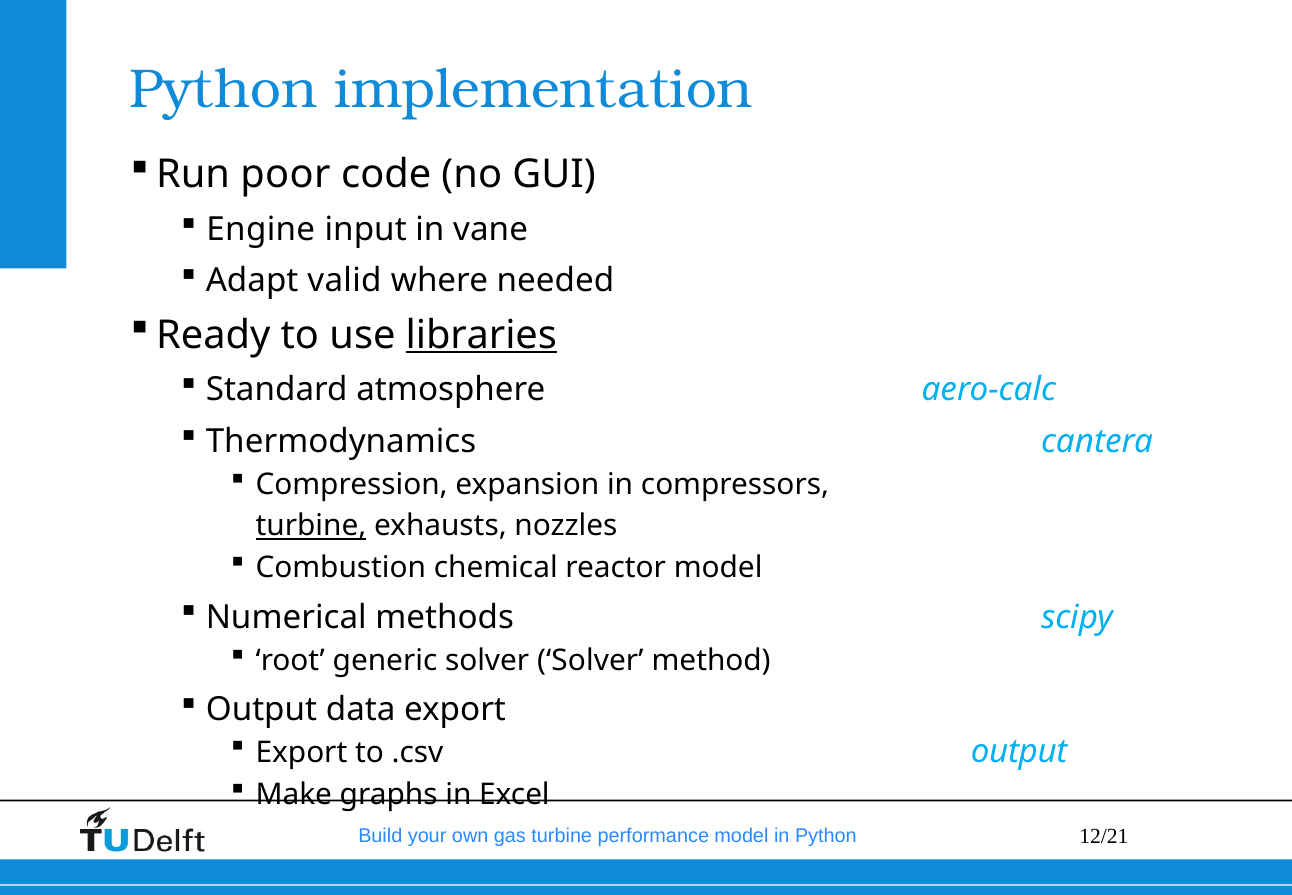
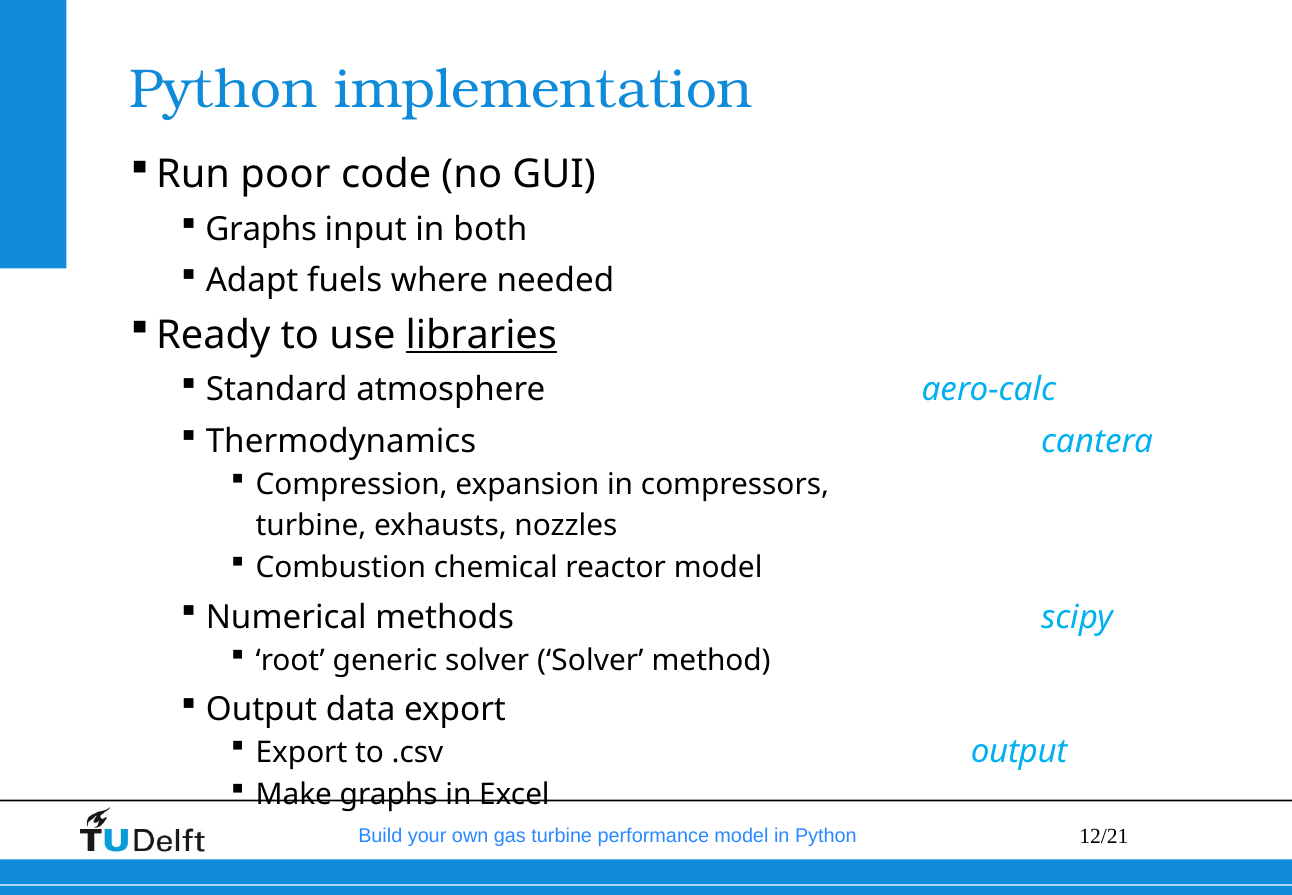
Engine: Engine -> Graphs (261, 229)
vane: vane -> both (490, 229)
valid: valid -> fuels (345, 281)
turbine underline: present -> none (311, 526)
